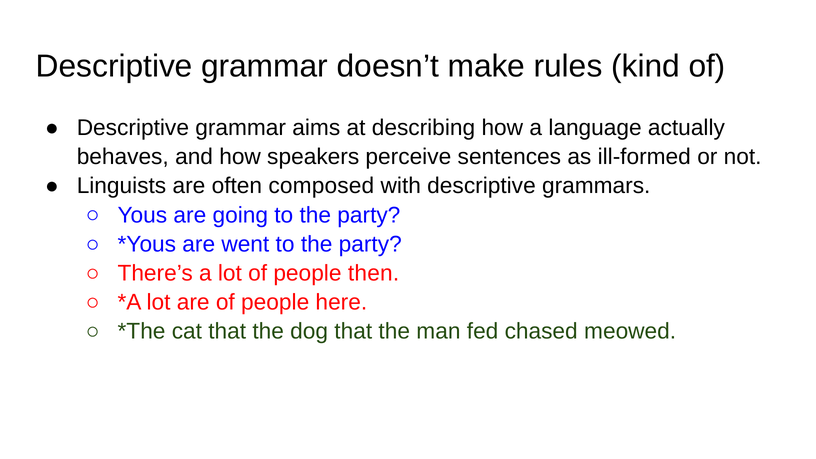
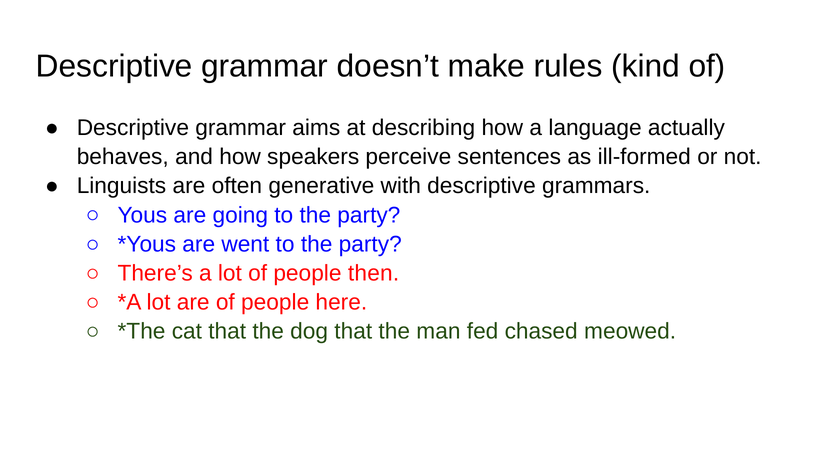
composed: composed -> generative (321, 186)
